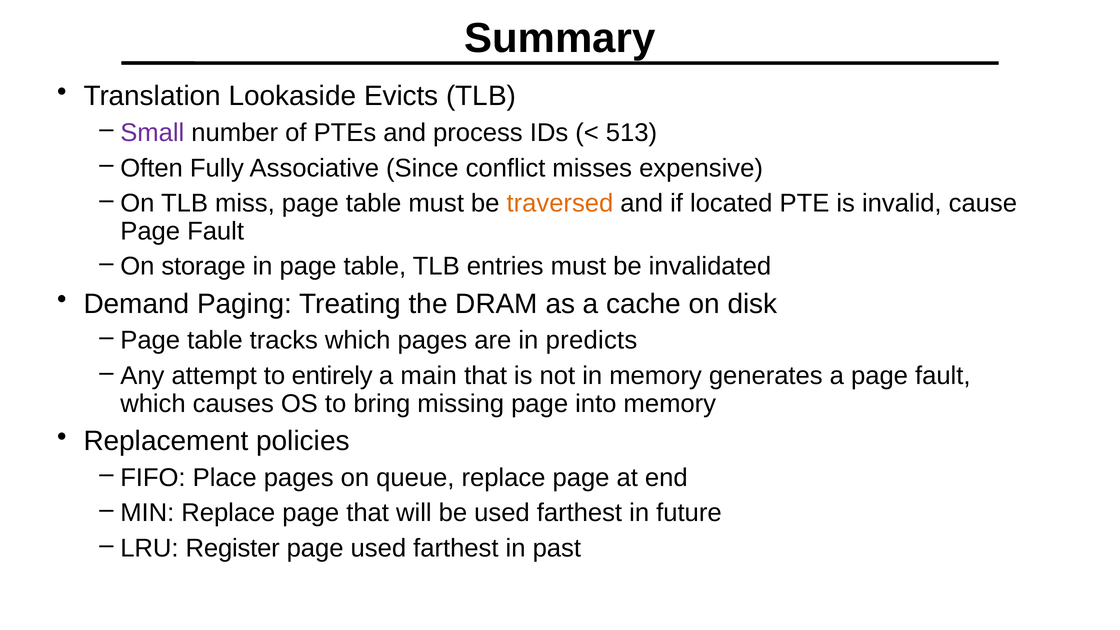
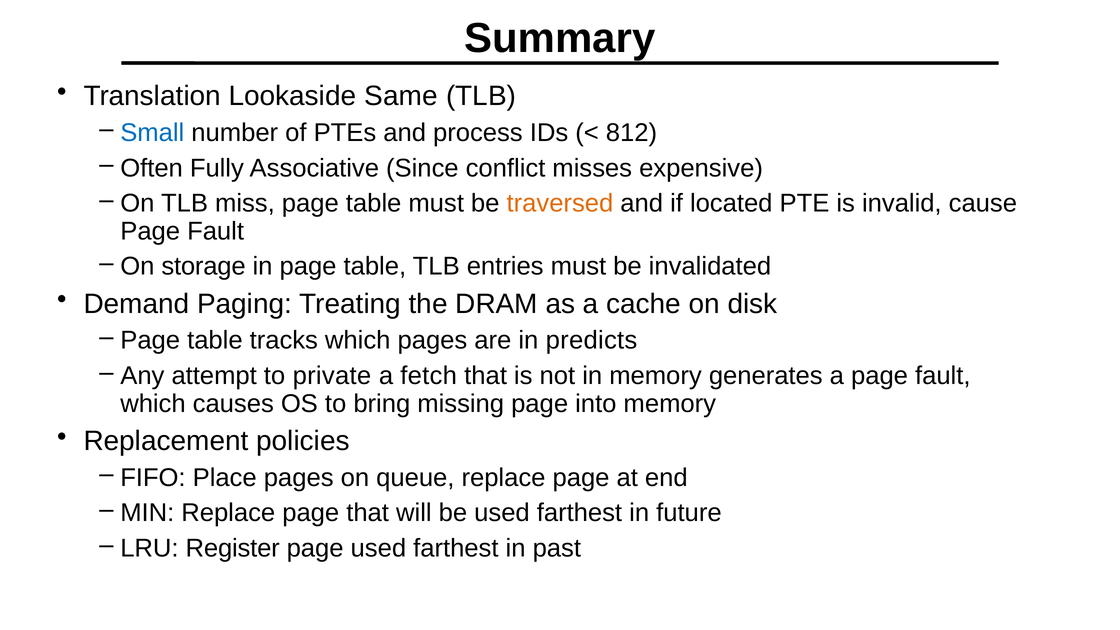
Evicts: Evicts -> Same (401, 96)
Small colour: purple -> blue (152, 133)
513: 513 -> 812 (631, 133)
entirely: entirely -> private (332, 376)
main: main -> fetch (429, 376)
